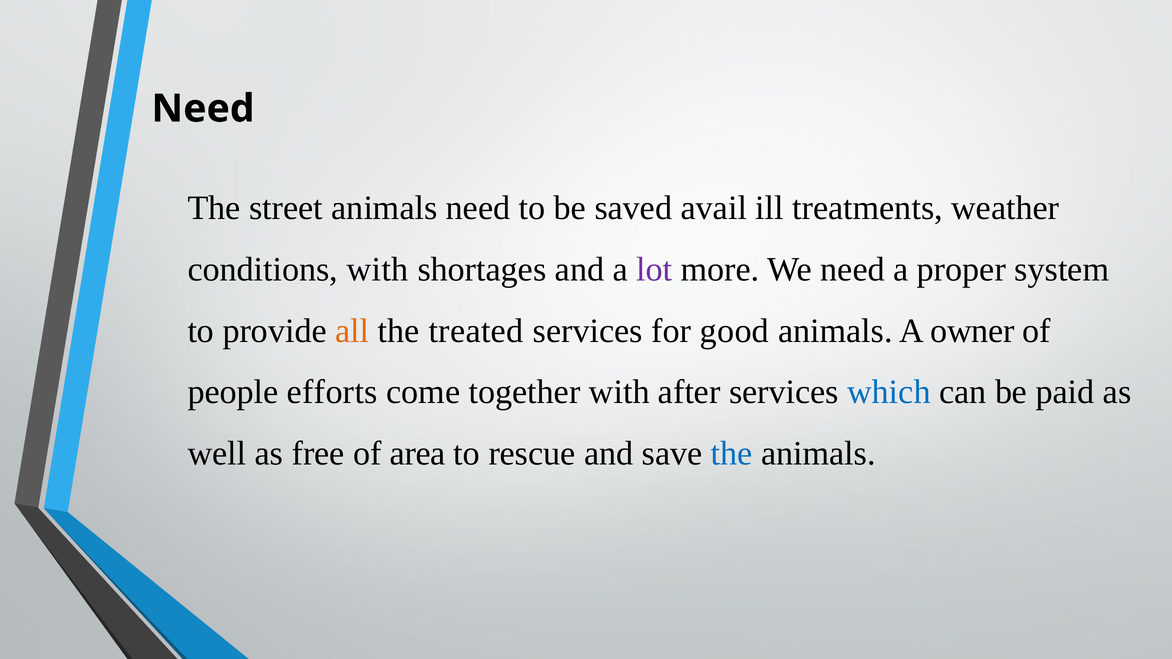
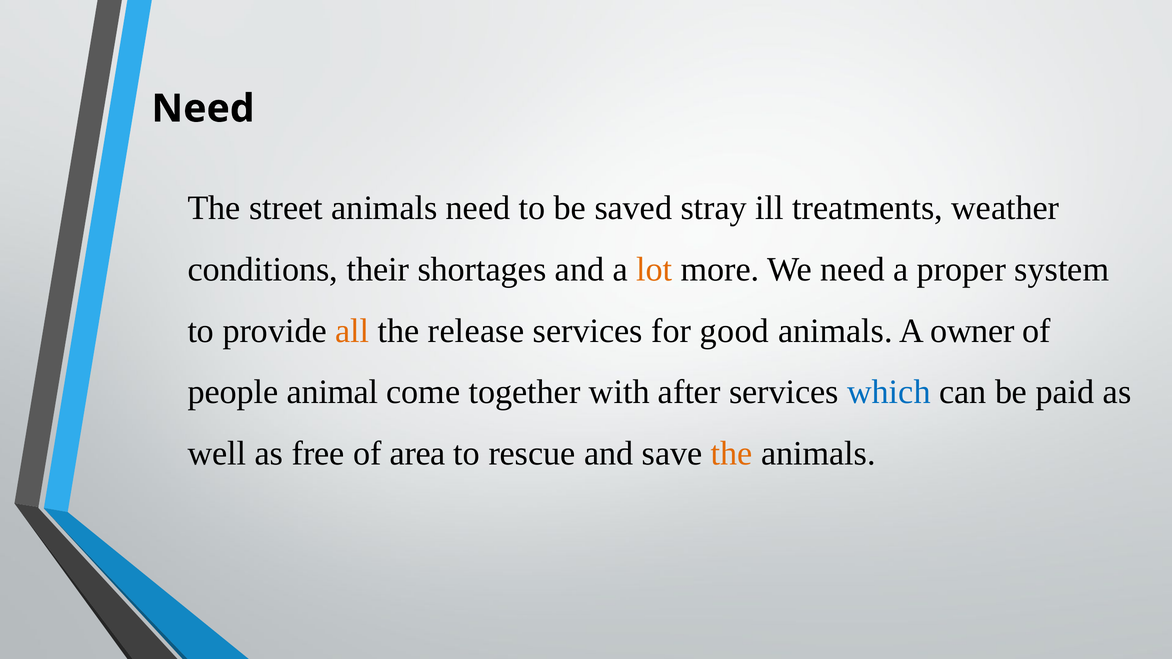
avail: avail -> stray (714, 208)
conditions with: with -> their (378, 270)
lot colour: purple -> orange (654, 270)
treated: treated -> release (476, 331)
efforts: efforts -> animal (333, 392)
the colour: blue -> orange (732, 454)
